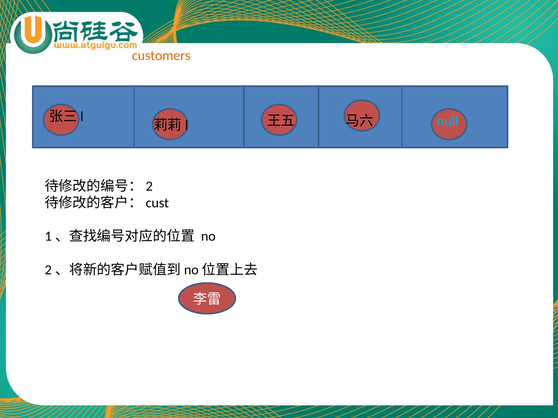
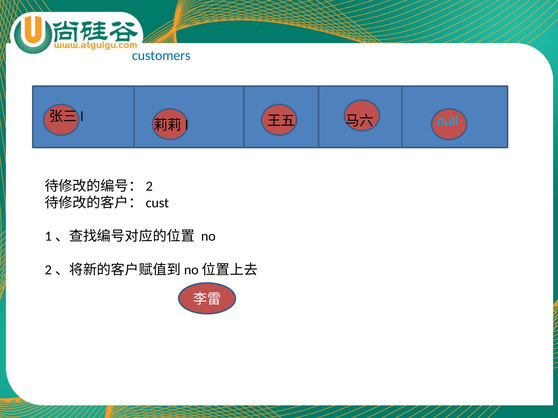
customers colour: orange -> blue (161, 56)
